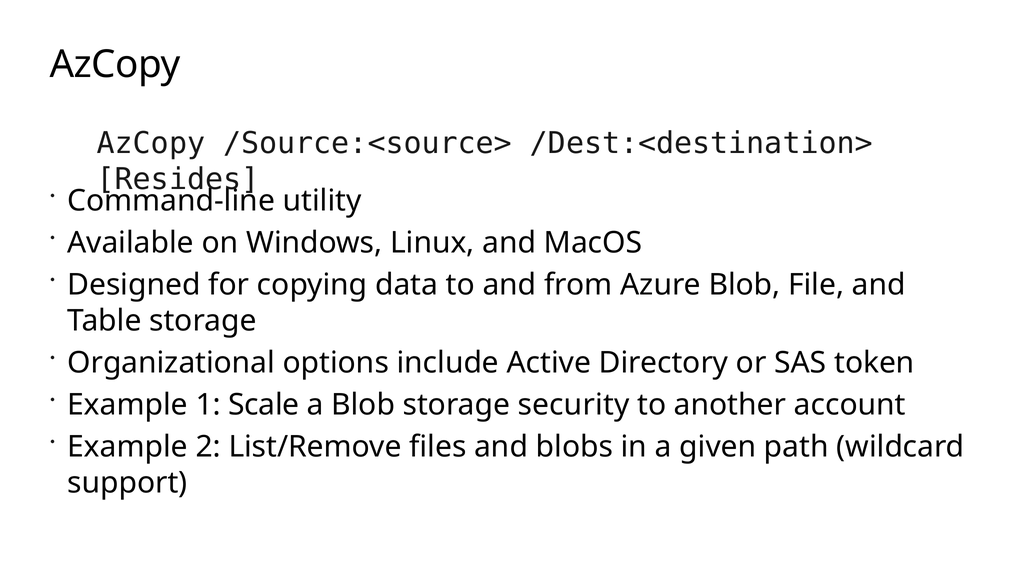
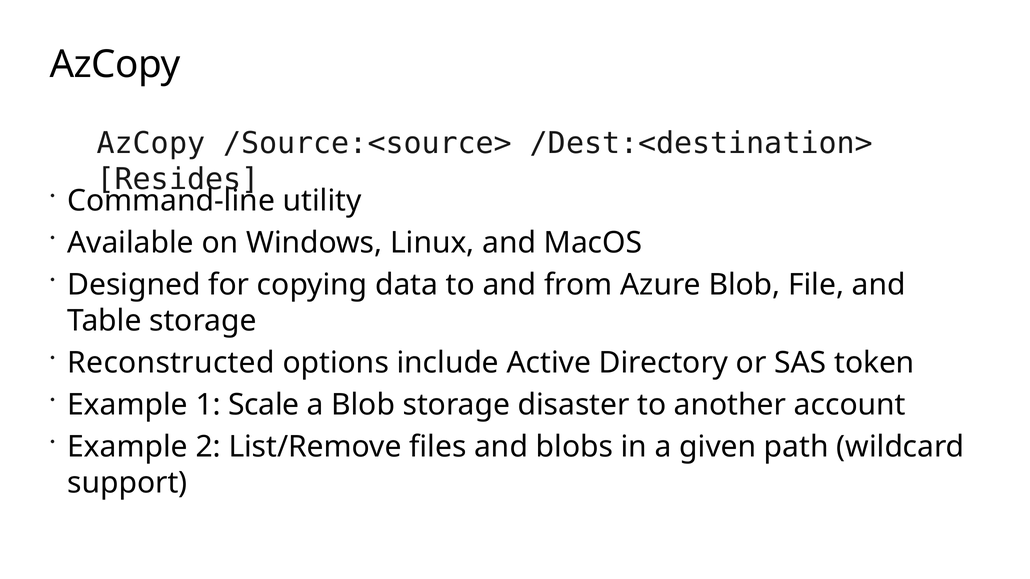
Organizational: Organizational -> Reconstructed (171, 363)
security: security -> disaster (574, 405)
